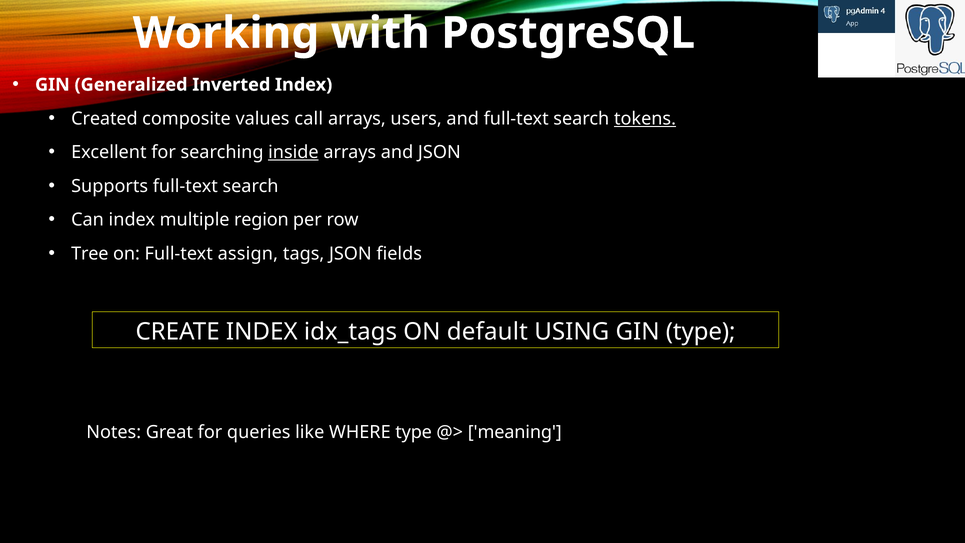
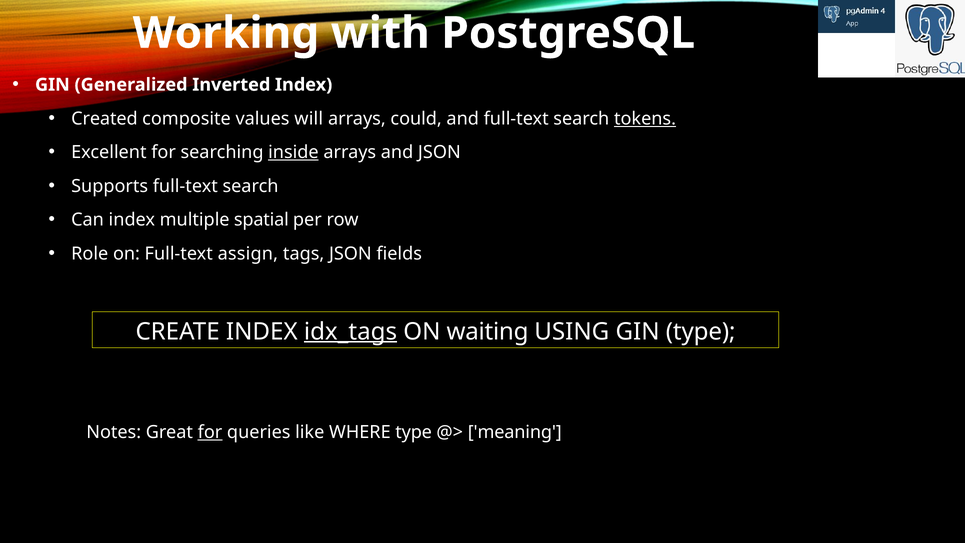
call: call -> will (309, 118)
users: users -> could (416, 118)
region: region -> spatial (261, 220)
Tree: Tree -> Role (90, 254)
idx_tags underline: none -> present (351, 331)
default: default -> waiting (488, 331)
for underline: none -> present (210, 432)
